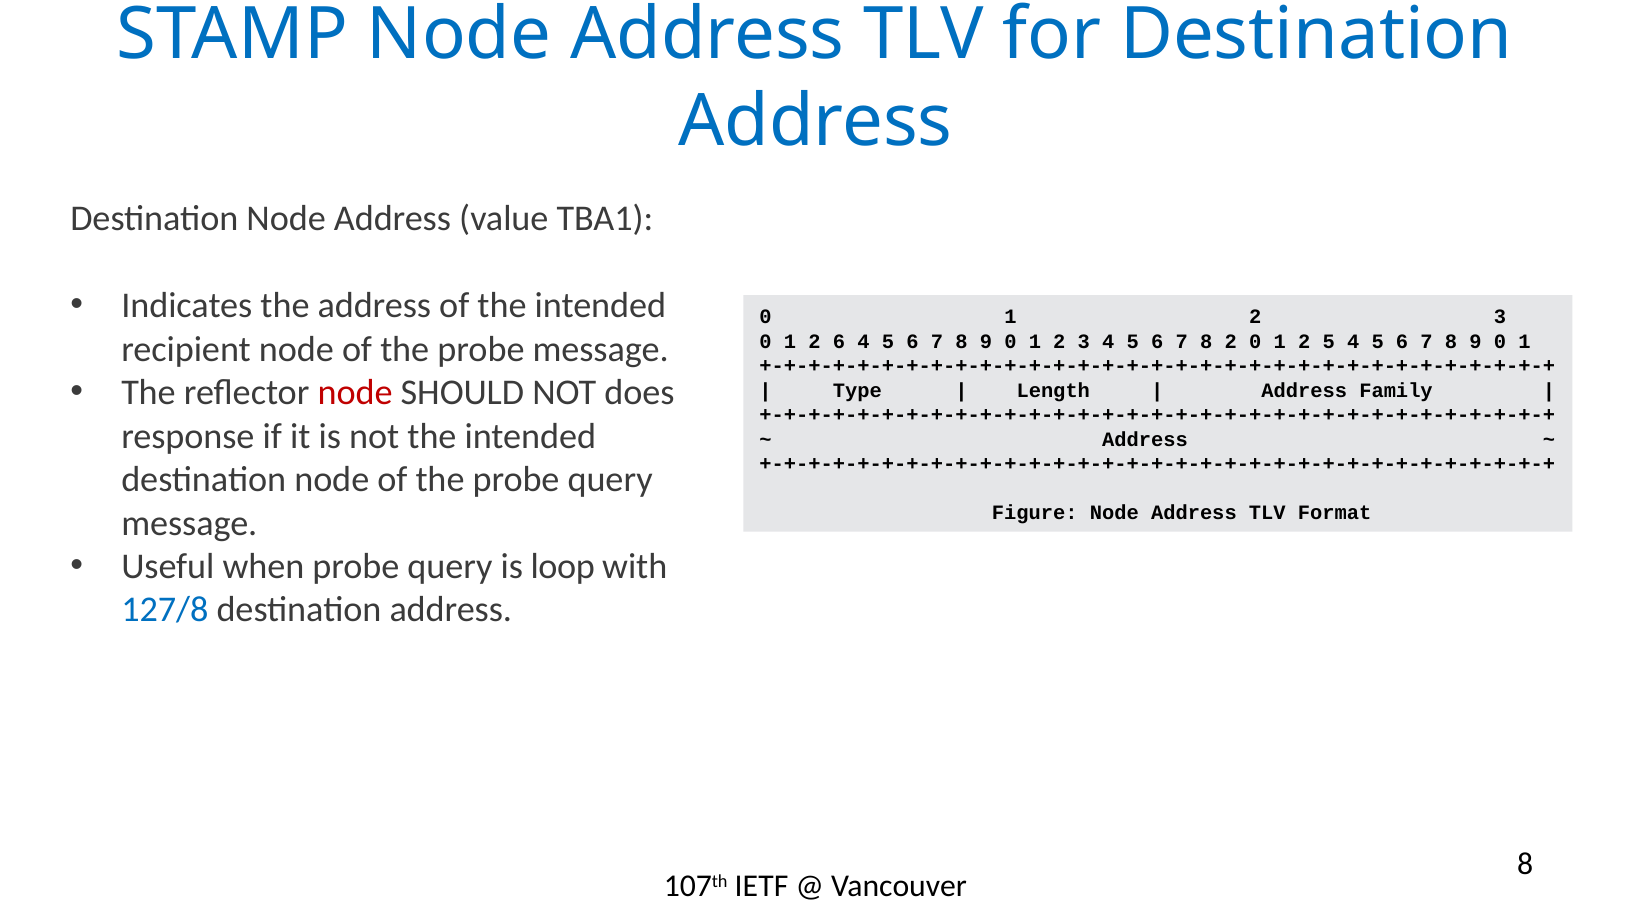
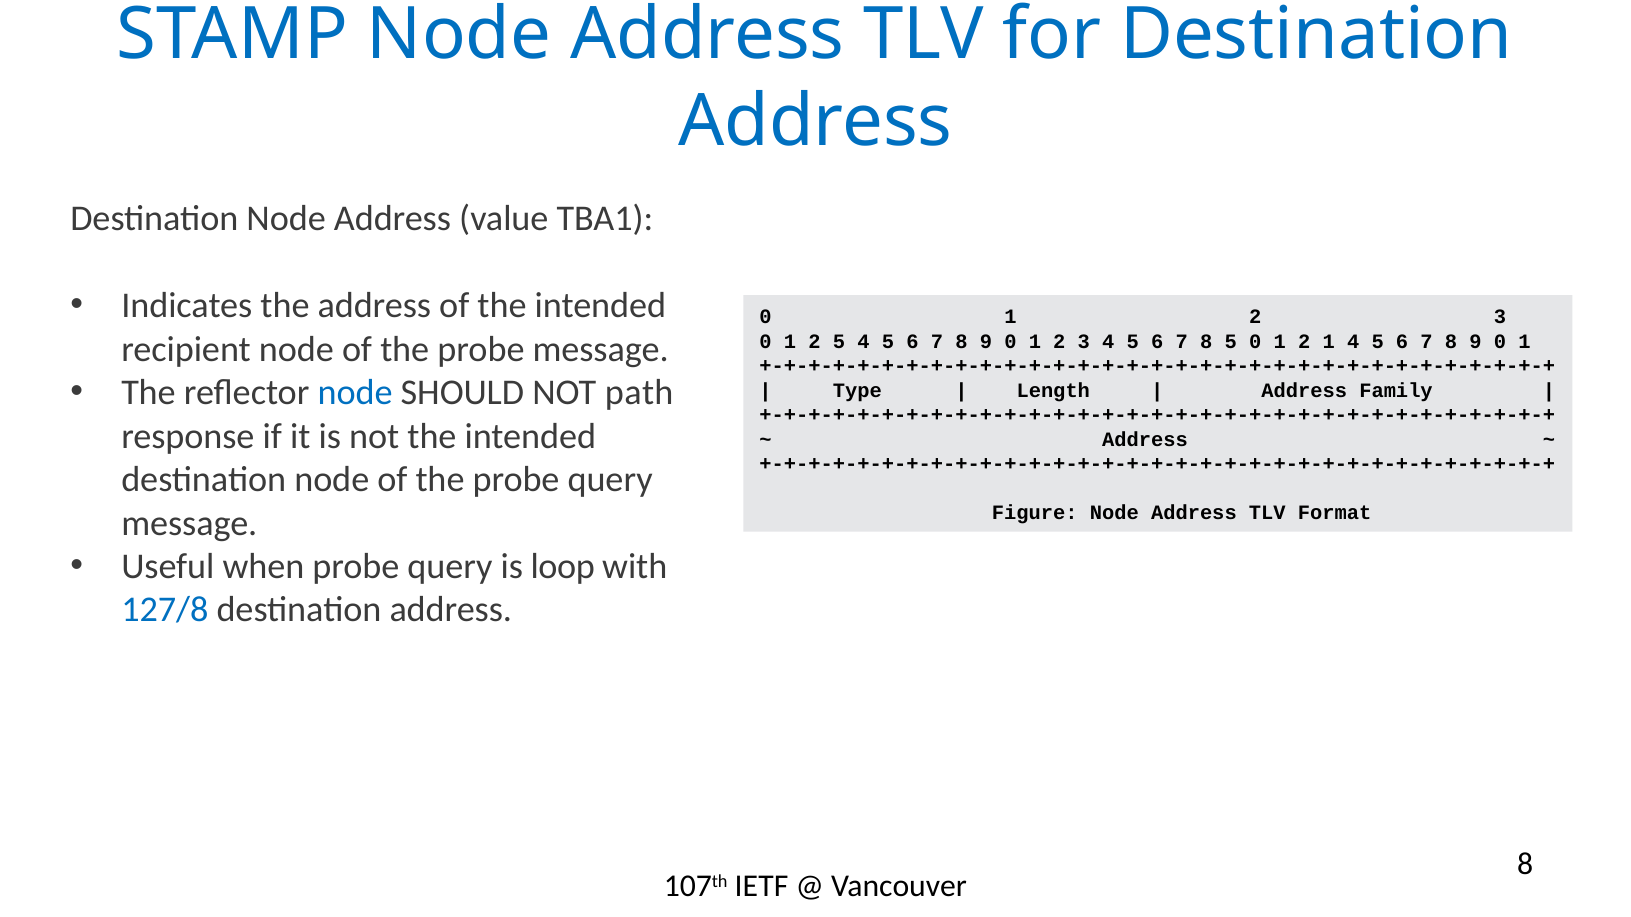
2 6: 6 -> 5 (839, 341)
8 2: 2 -> 5 (1231, 341)
2 5: 5 -> 1 (1329, 341)
node colour: red -> blue (355, 393)
does: does -> path (639, 393)
